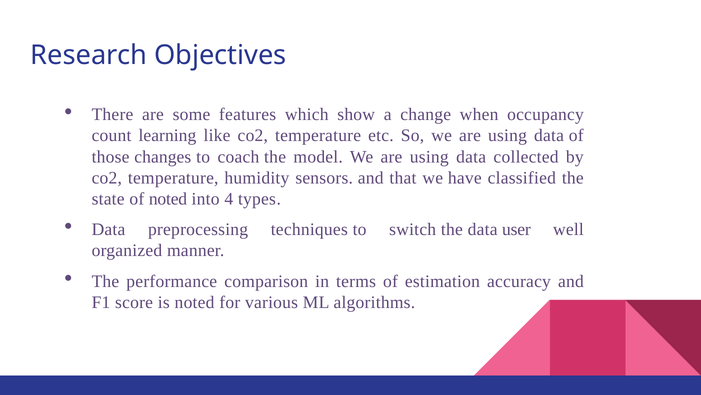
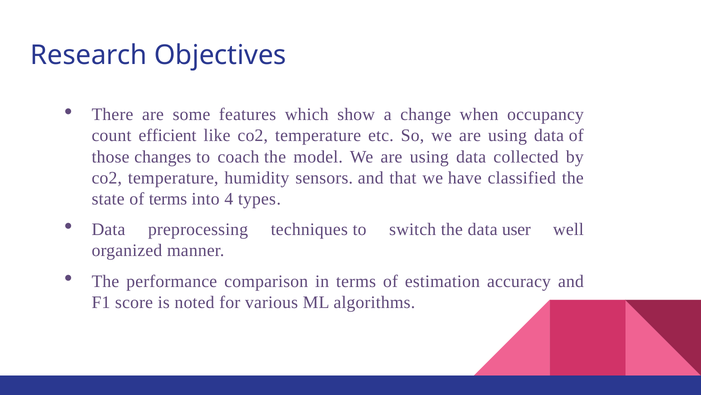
learning: learning -> efficient (167, 135)
of noted: noted -> terms (168, 199)
